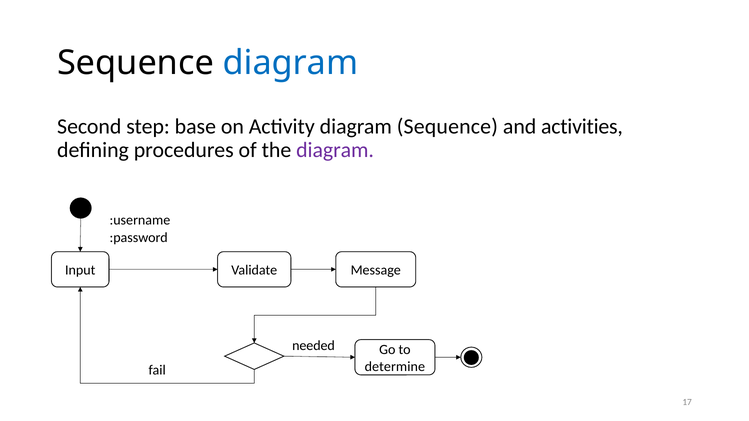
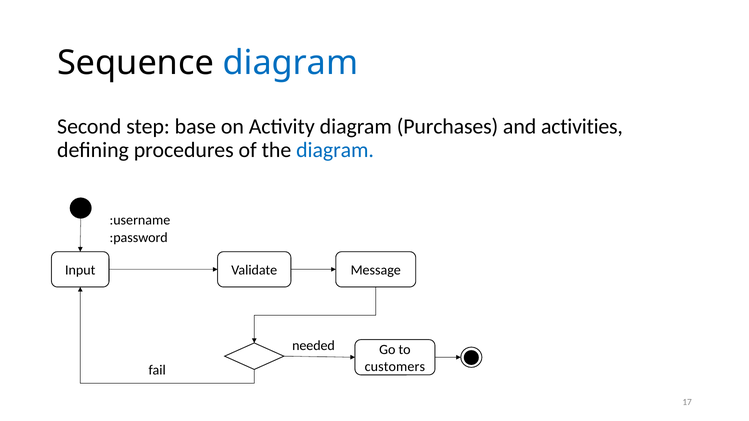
diagram Sequence: Sequence -> Purchases (448, 127)
diagram colour: purple -> blue (335, 150)
determine: determine -> customers (395, 367)
